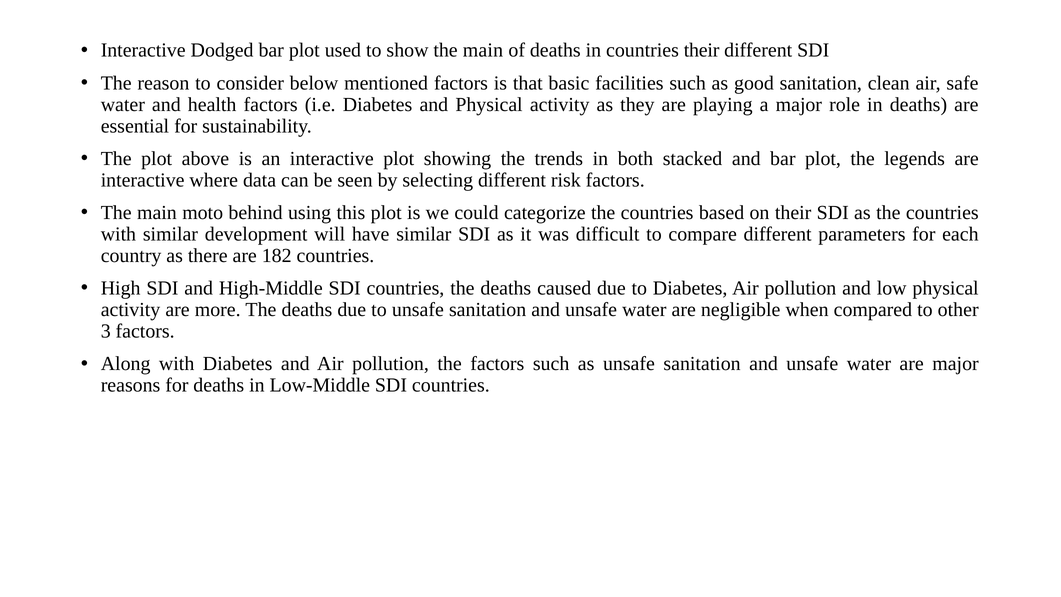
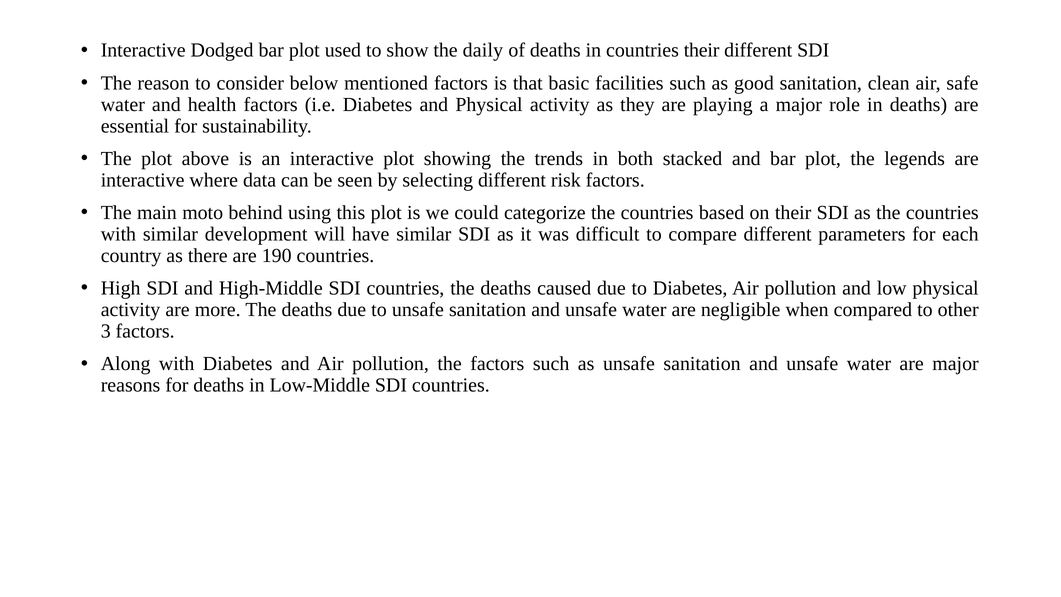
show the main: main -> daily (483, 50)
182: 182 -> 190 (277, 255)
